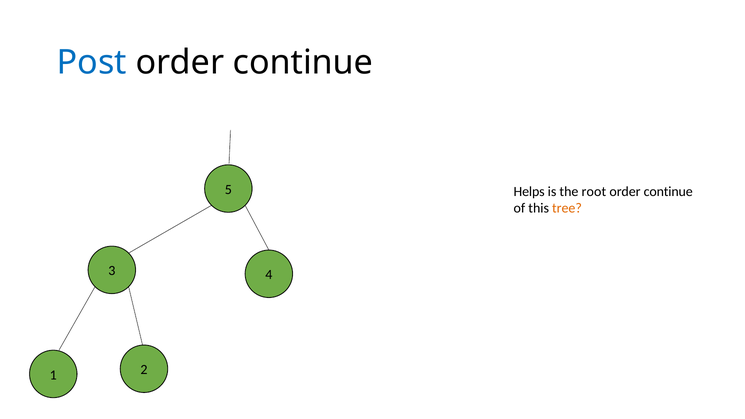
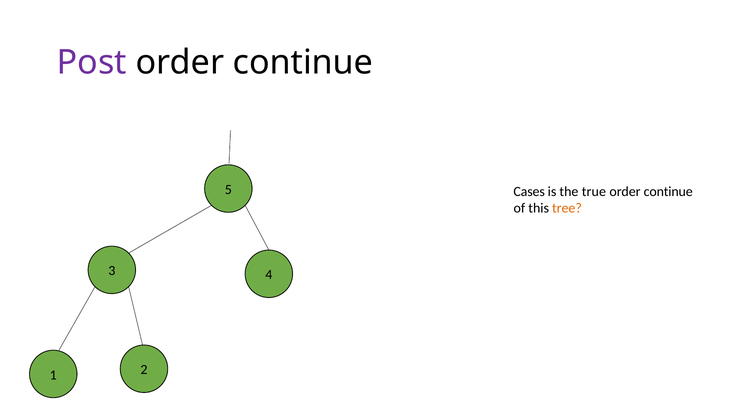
Post colour: blue -> purple (92, 63)
Helps: Helps -> Cases (529, 192)
root: root -> true (594, 192)
